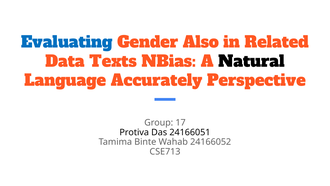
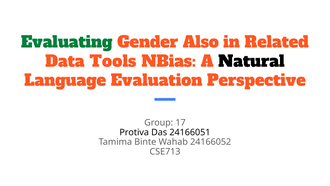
Evaluating colour: blue -> green (67, 42)
Texts: Texts -> Tools (113, 61)
Accurately: Accurately -> Evaluation (157, 80)
